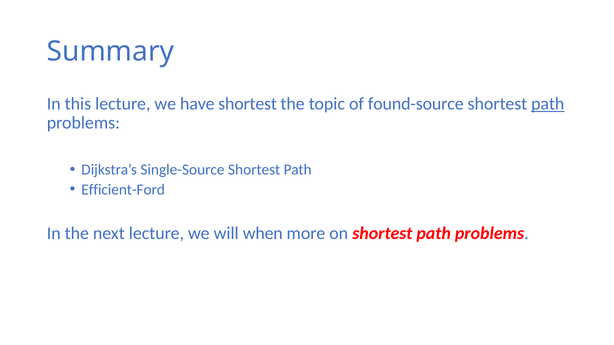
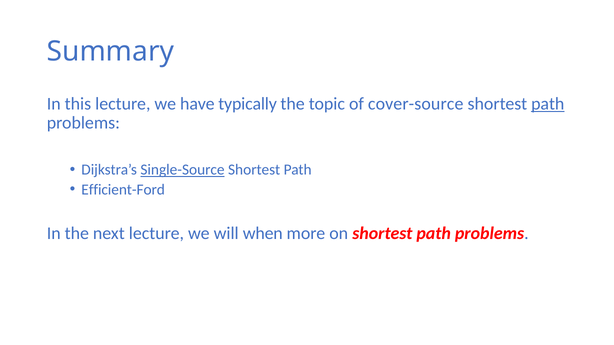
have shortest: shortest -> typically (248, 104)
found-source: found-source -> cover-source (416, 104)
Single-Source underline: none -> present (183, 170)
